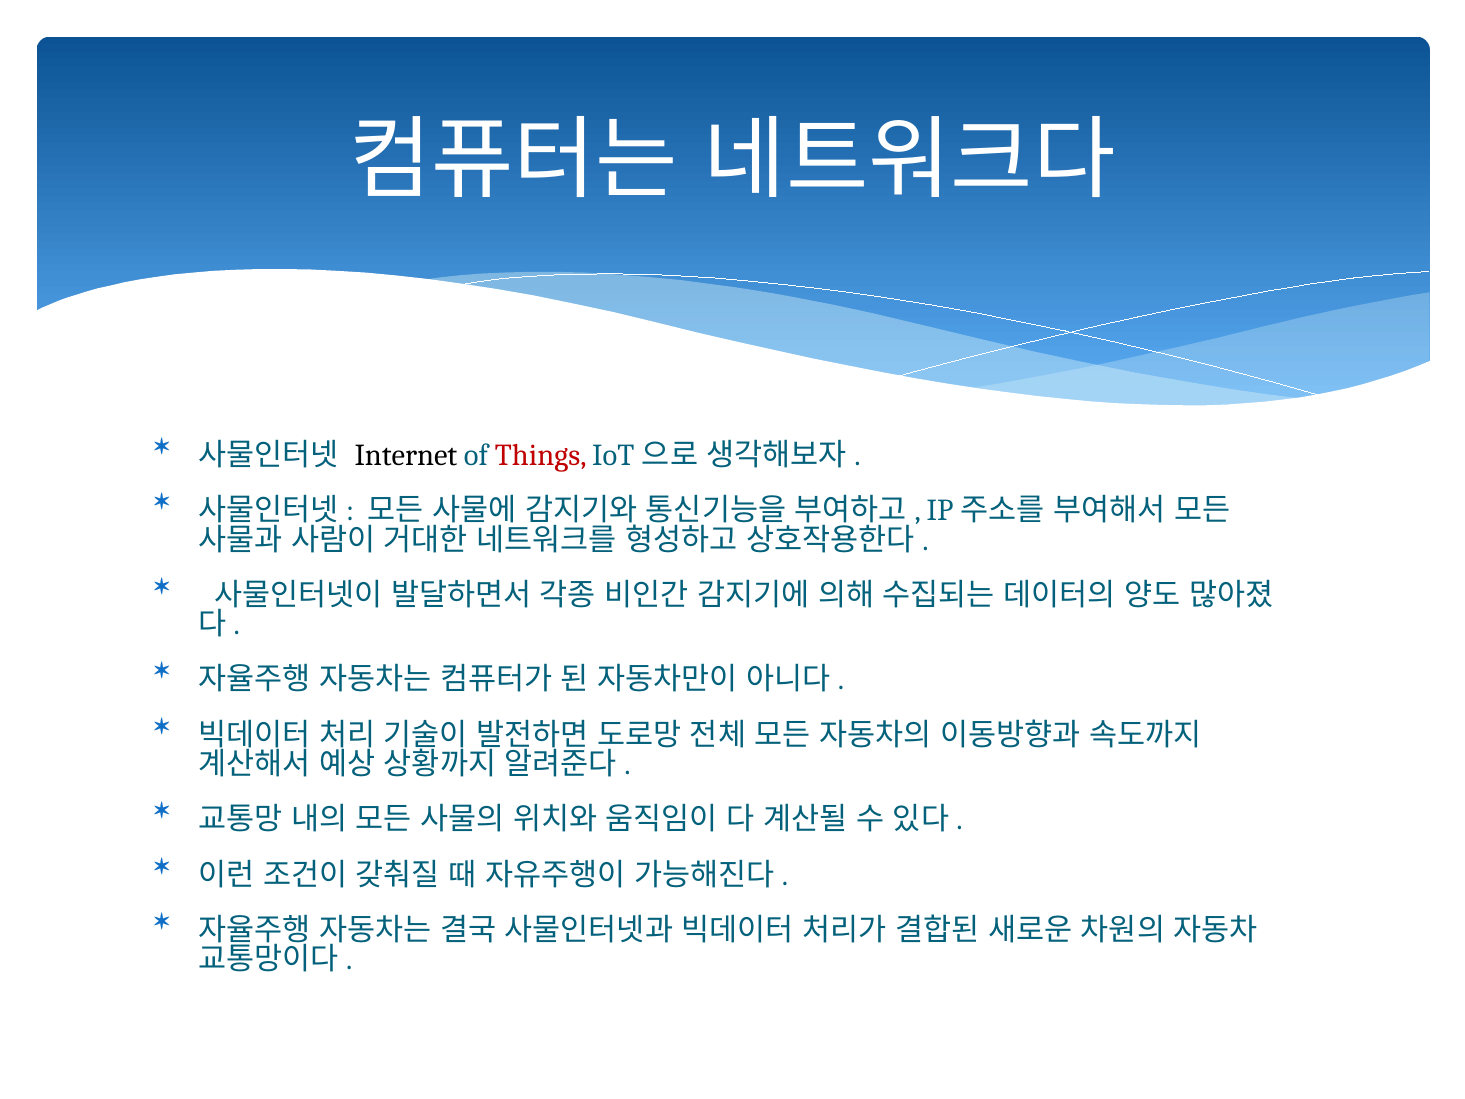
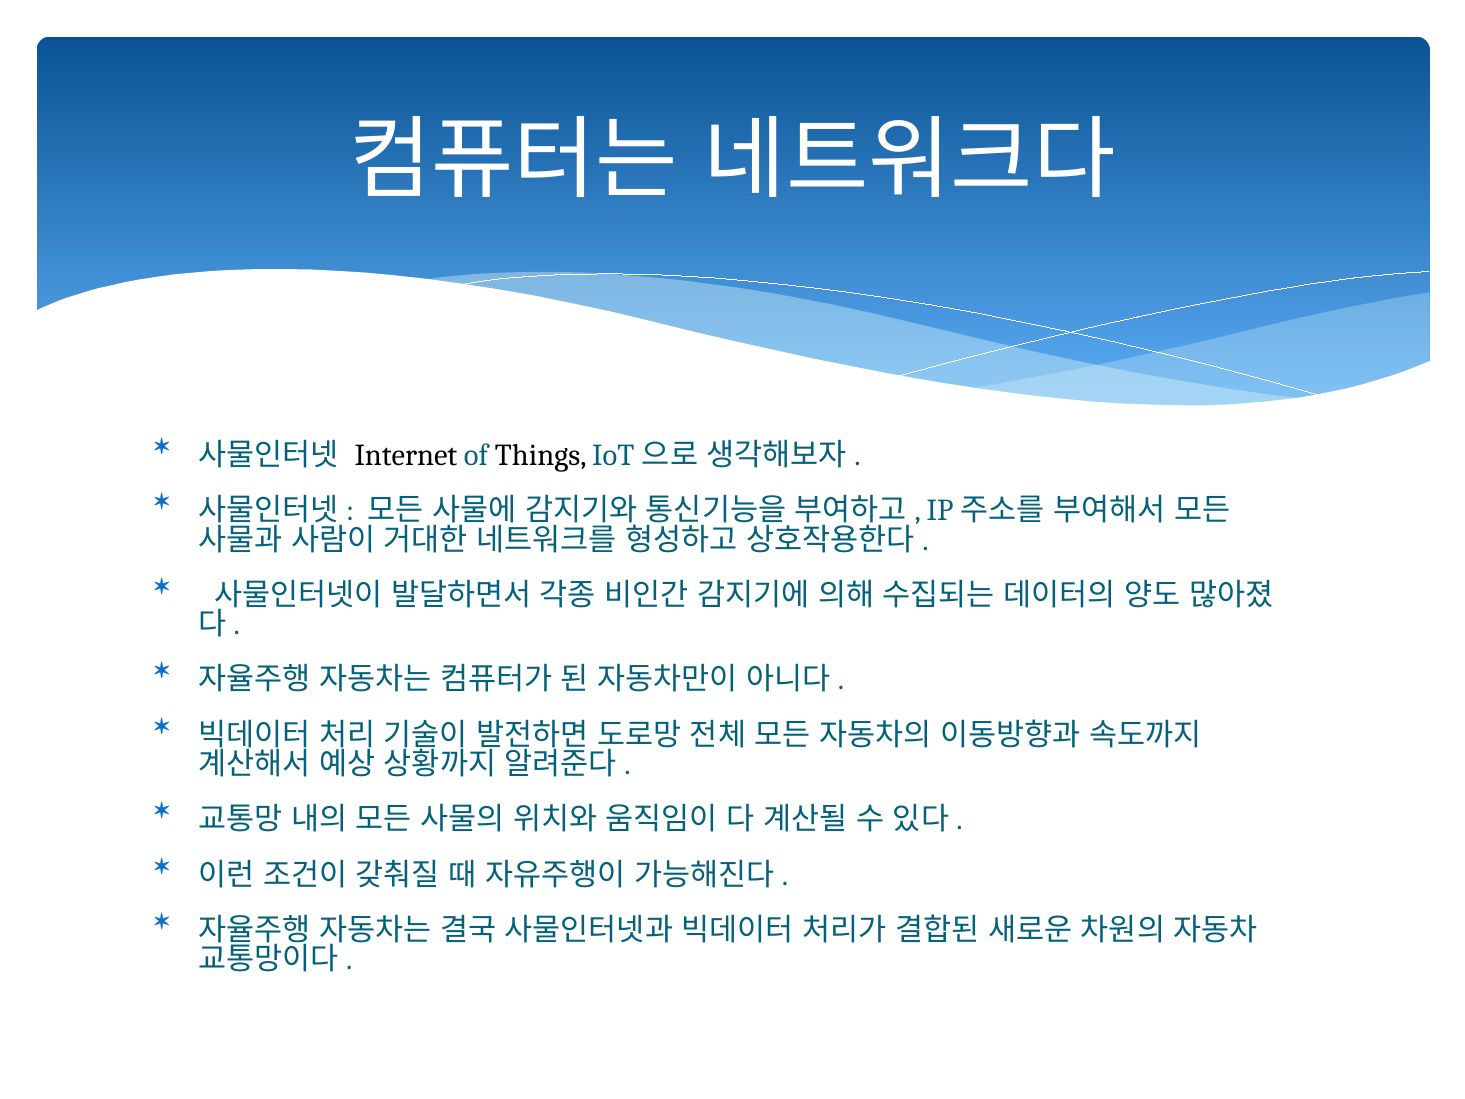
Things colour: red -> black (541, 455)
